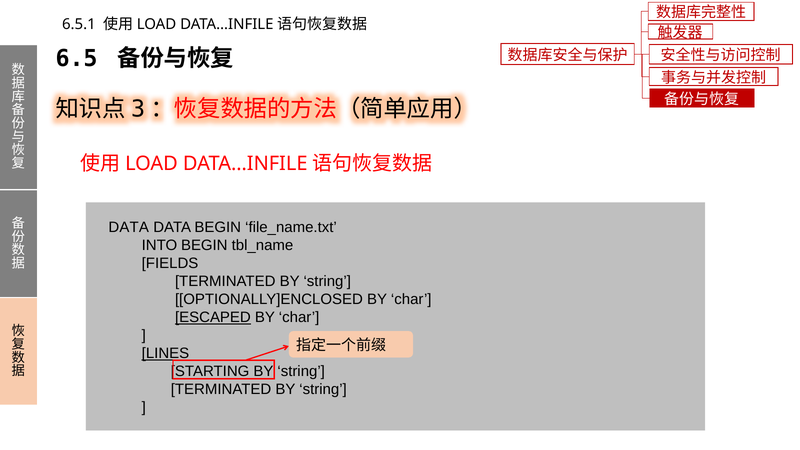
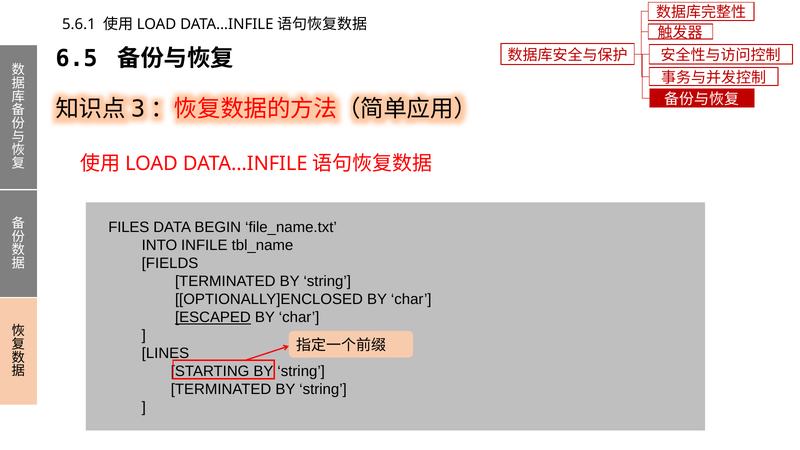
6.5.1: 6.5.1 -> 5.6.1 (79, 24)
DATA: DATA -> FILES (129, 227)
INTO BEGIN: BEGIN -> INFILE (204, 245)
LINES underline: present -> none (165, 353)
